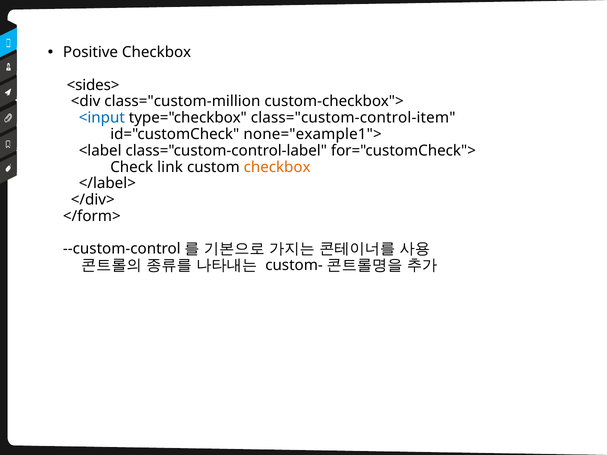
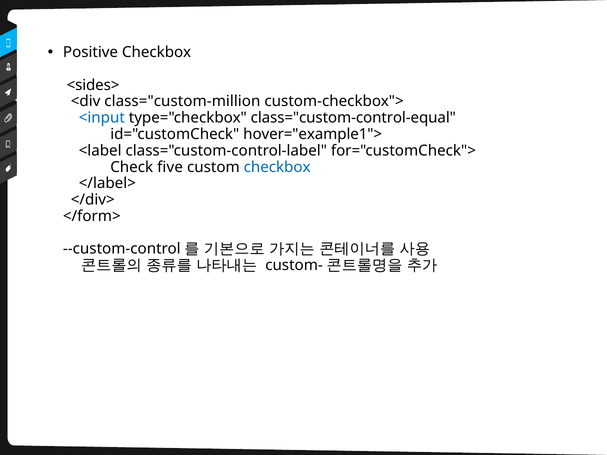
class="custom-control-item: class="custom-control-item -> class="custom-control-equal (353, 118)
none="example1">: none="example1"> -> hover="example1"> (313, 134)
link: link -> five (170, 167)
checkbox colour: orange -> blue (277, 167)
